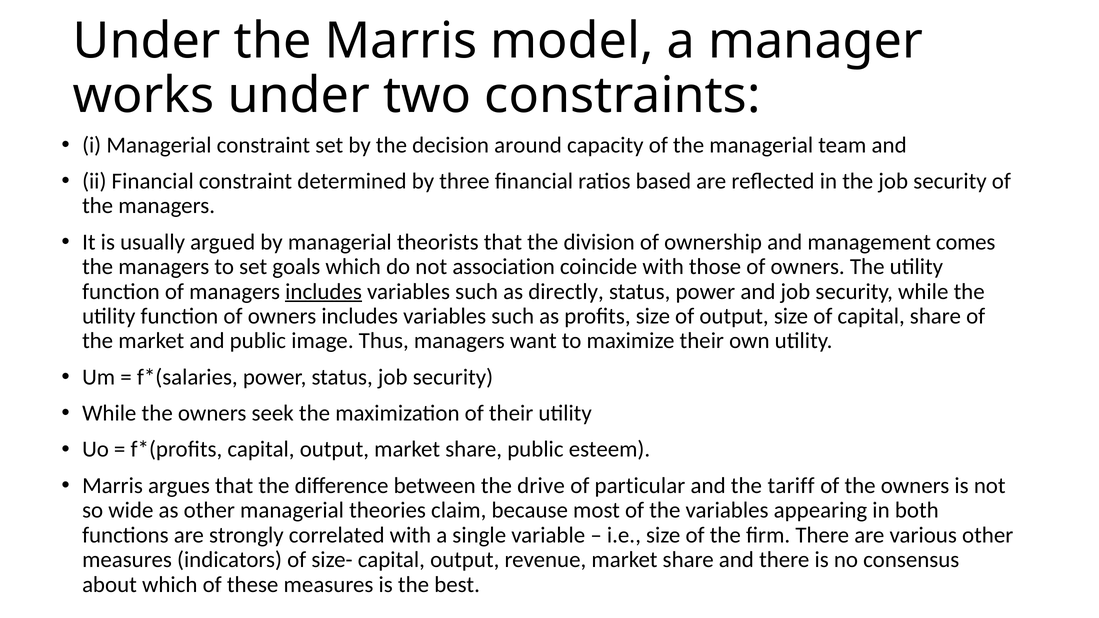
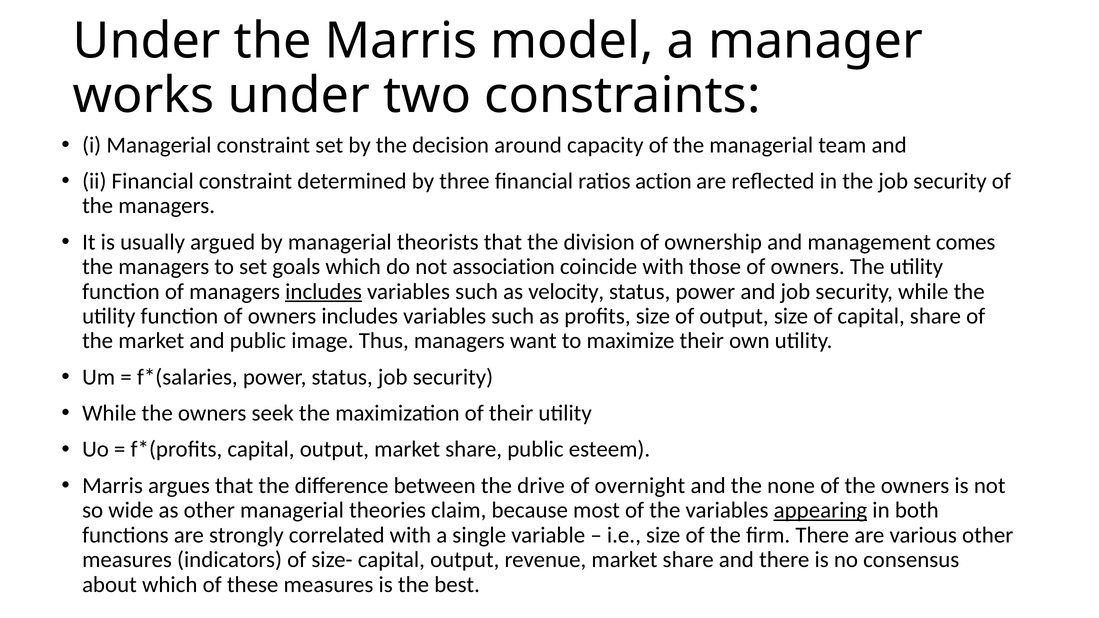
based: based -> action (663, 181)
directly: directly -> velocity (566, 292)
particular: particular -> overnight (640, 486)
tariff: tariff -> none (791, 486)
appearing underline: none -> present (820, 510)
